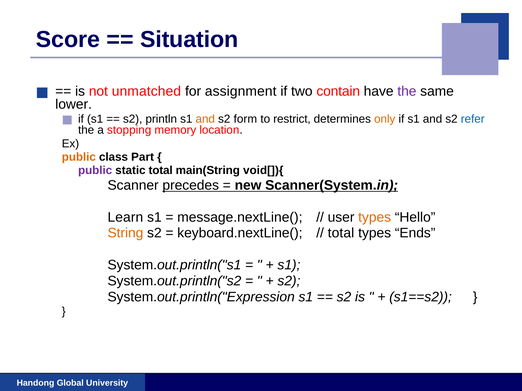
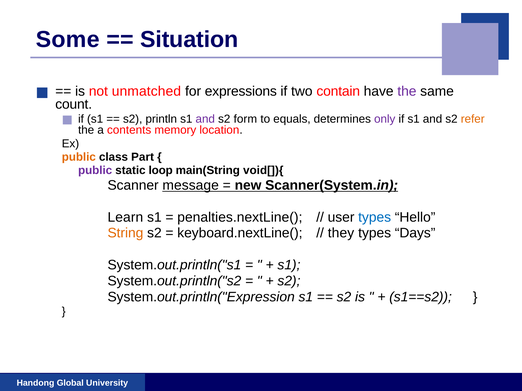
Score: Score -> Some (68, 40)
assignment: assignment -> expressions (241, 91)
lower: lower -> count (74, 105)
and colour: orange -> purple (205, 119)
restrict: restrict -> equals (292, 119)
only colour: orange -> purple (385, 119)
refer colour: blue -> orange (473, 119)
stopping: stopping -> contents (129, 130)
static total: total -> loop (161, 171)
precedes: precedes -> message (191, 185)
message.nextLine(: message.nextLine( -> penalties.nextLine( (240, 217)
types colour: orange -> blue (375, 217)
total: total -> they (341, 233)
Ends: Ends -> Days (415, 233)
